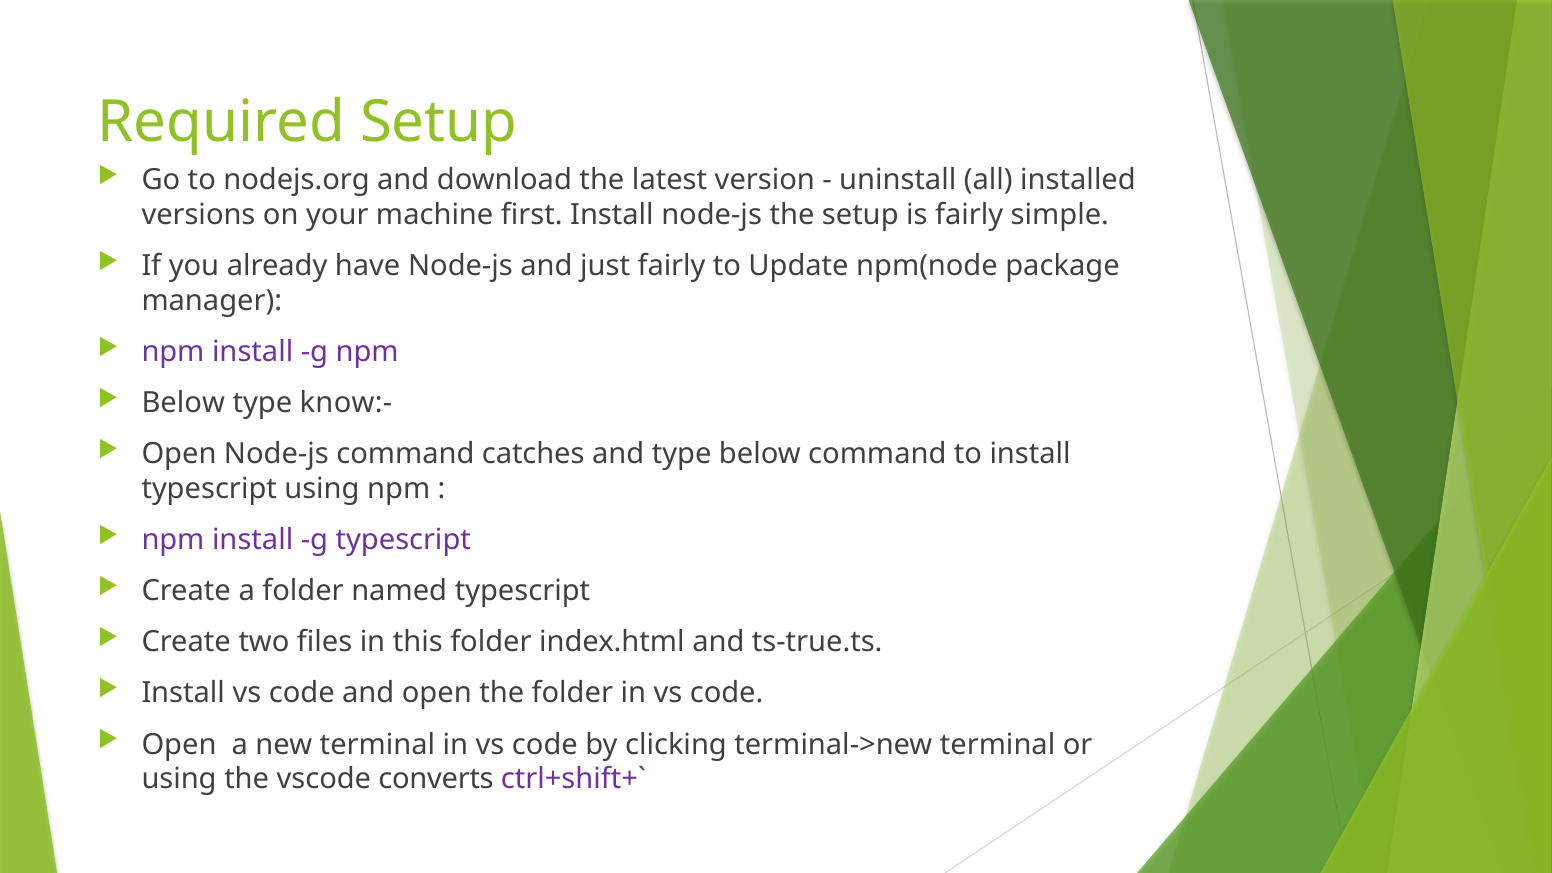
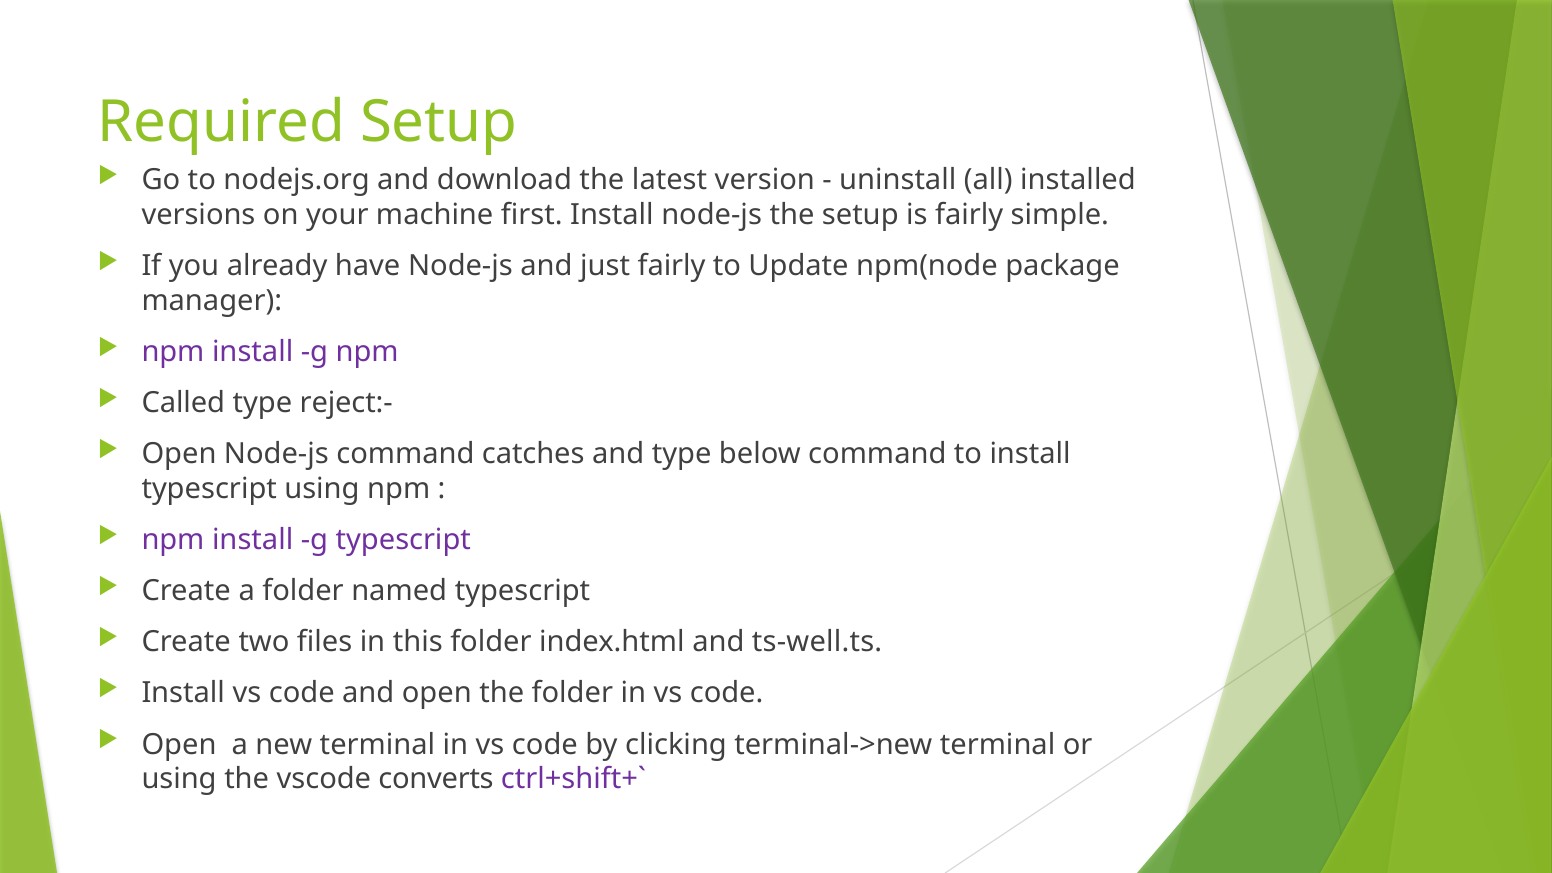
Below: Below -> Called (183, 403)
know:-: know:- -> reject:- (346, 403)
ts-true.ts: ts-true.ts -> ts-well.ts (817, 642)
